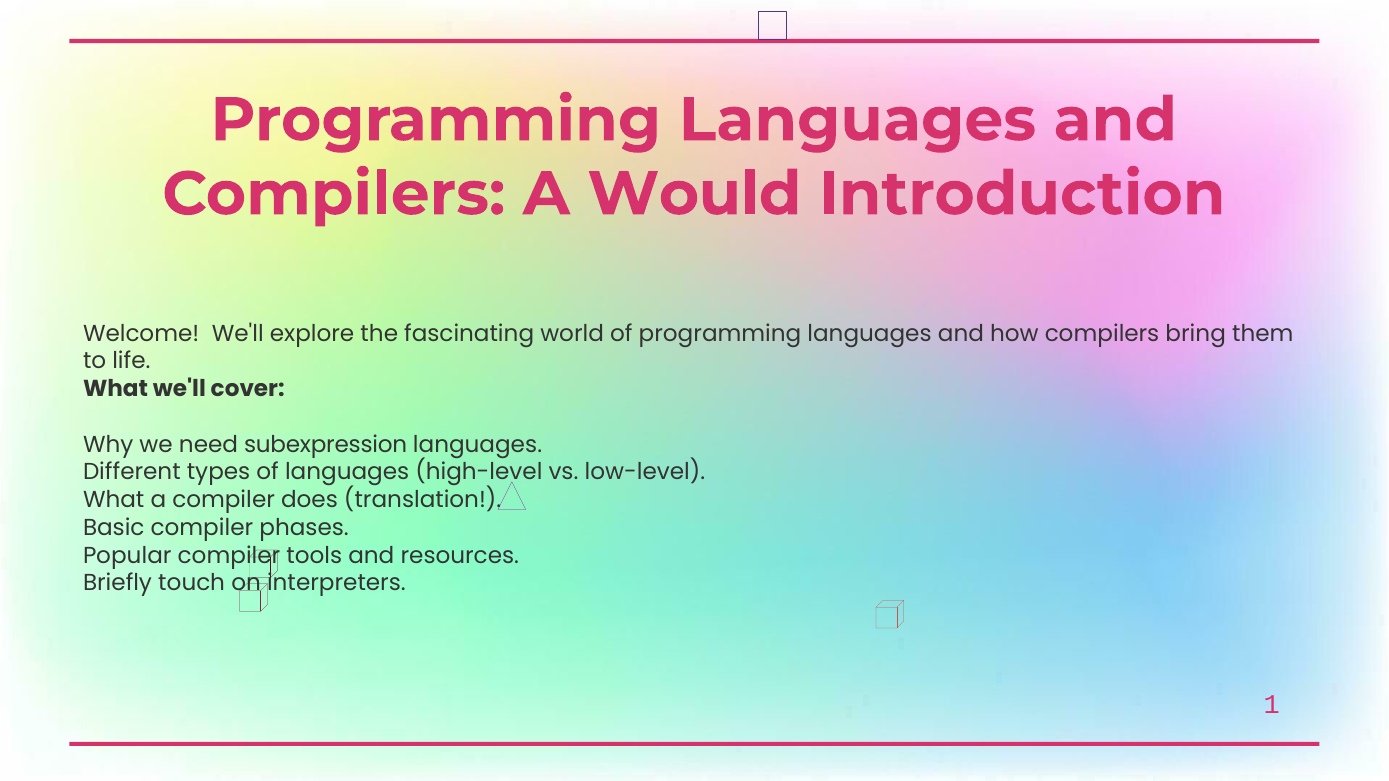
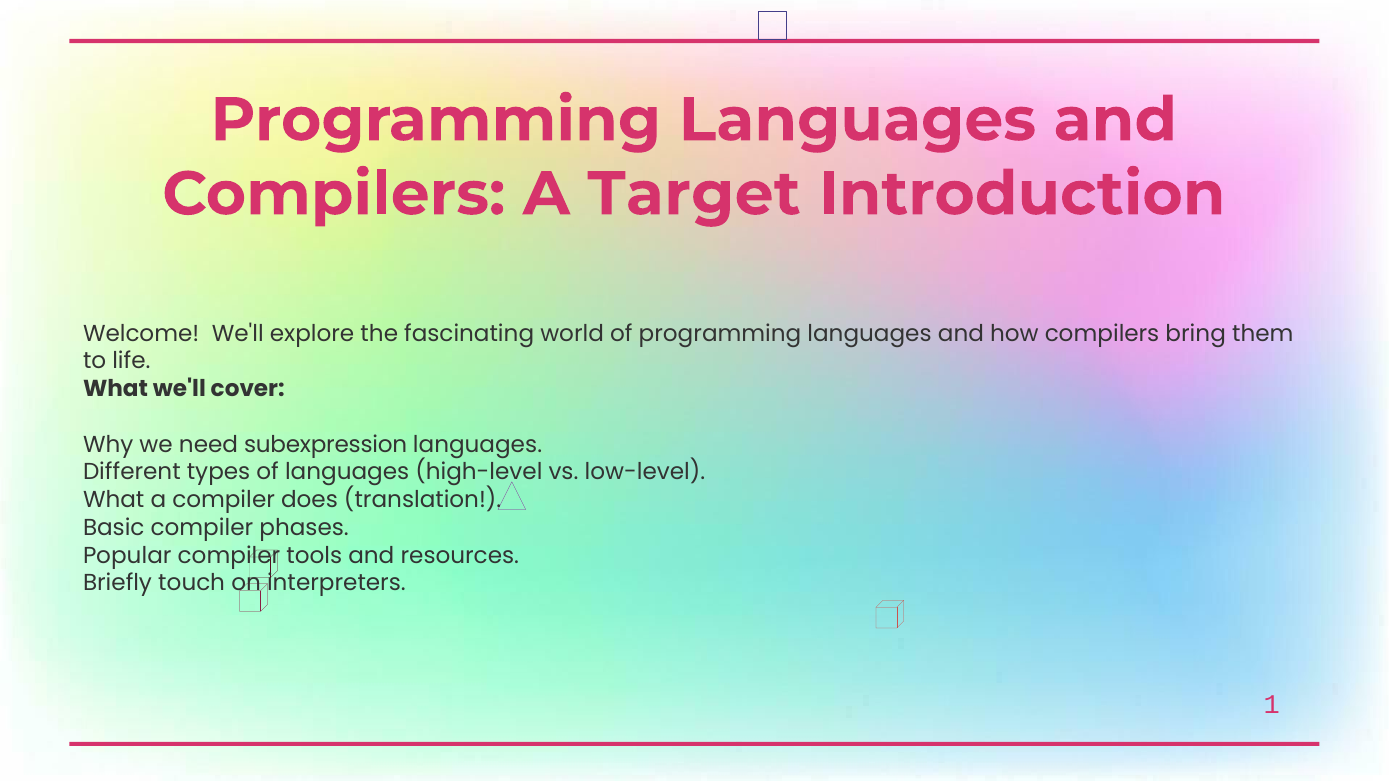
Would: Would -> Target (694, 194)
